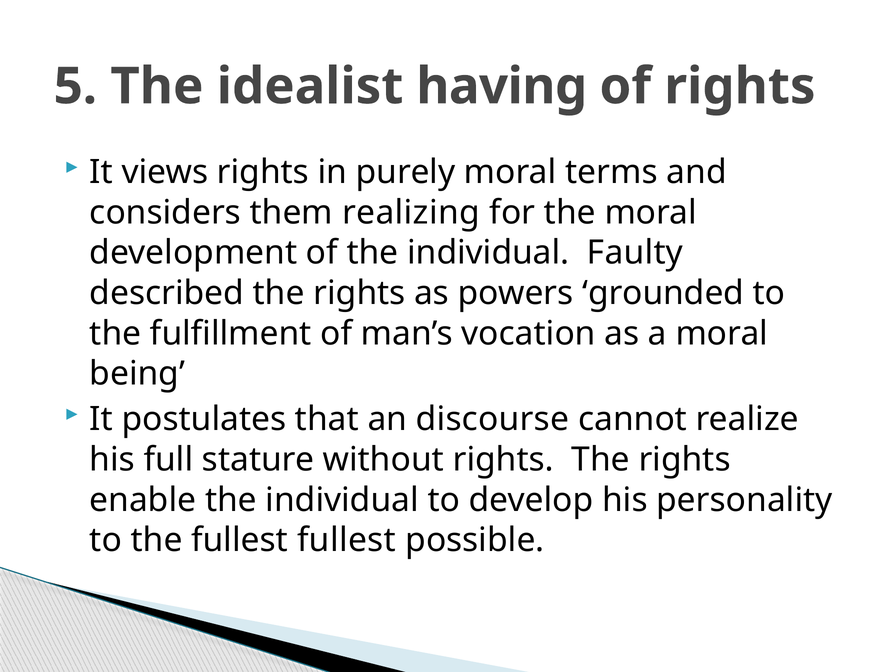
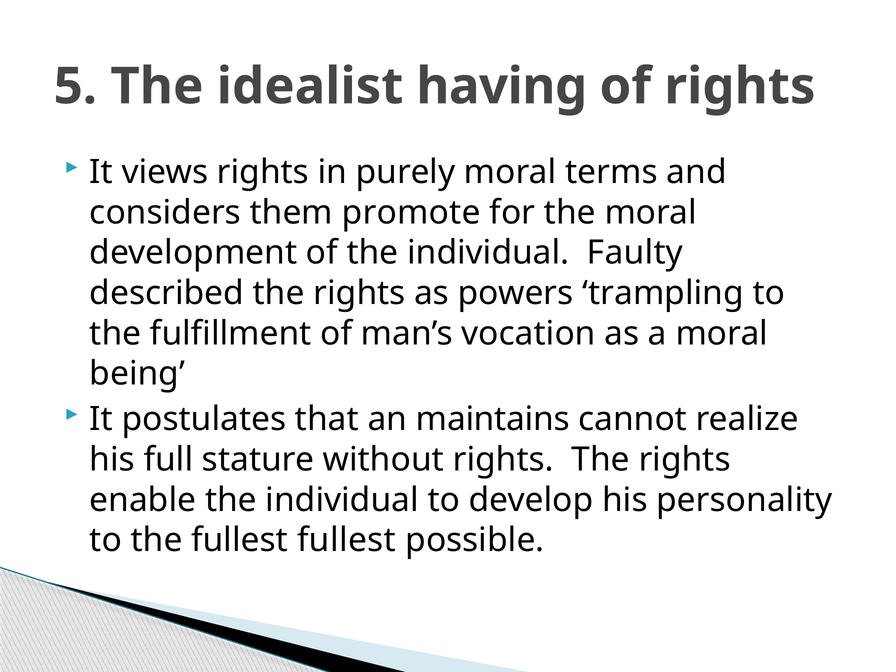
realizing: realizing -> promote (411, 212)
grounded: grounded -> trampling (663, 293)
discourse: discourse -> maintains (493, 419)
